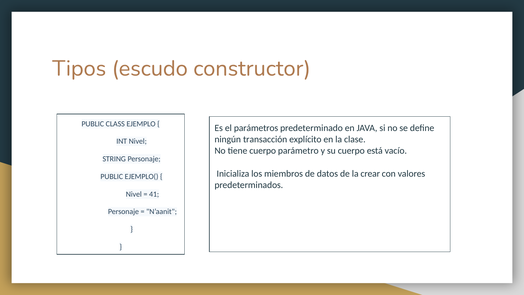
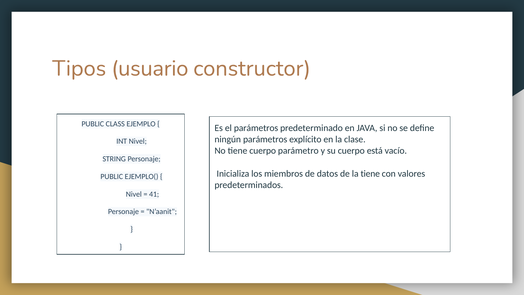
escudo: escudo -> usuario (150, 68)
ningún transacción: transacción -> parámetros (265, 139)
la crear: crear -> tiene (370, 173)
